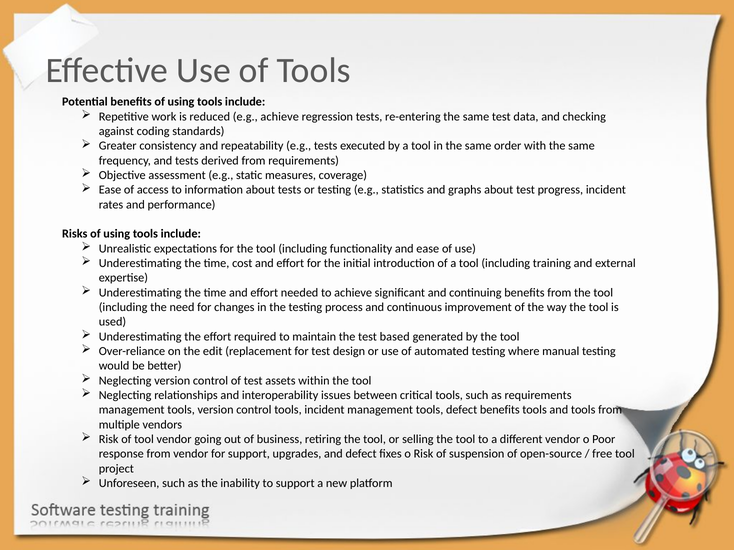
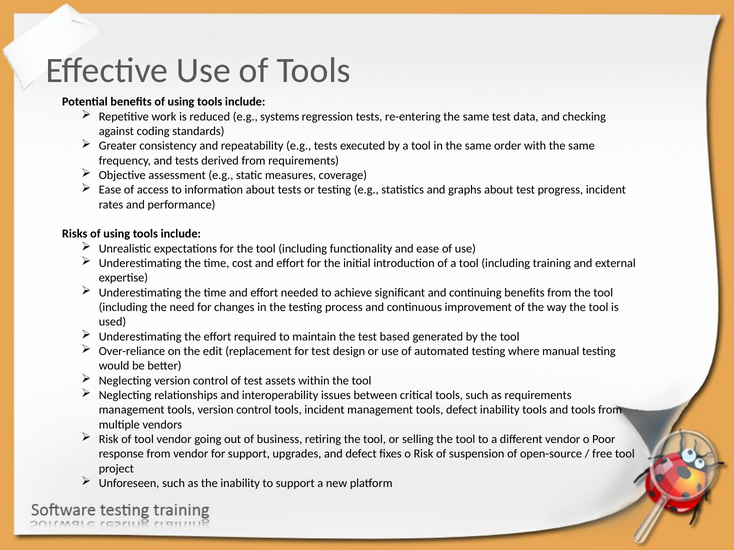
e.g achieve: achieve -> systems (280, 117)
defect benefits: benefits -> inability (500, 410)
